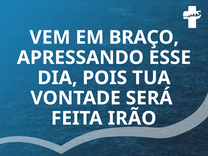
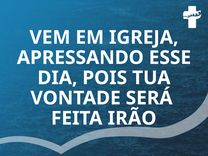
BRAÇO: BRAÇO -> IGREJA (144, 37)
